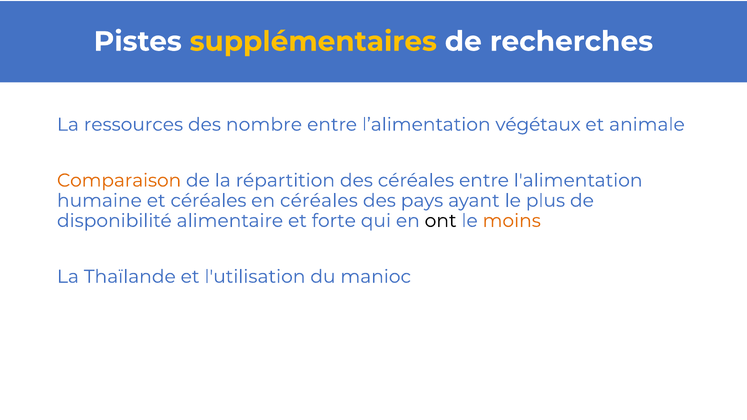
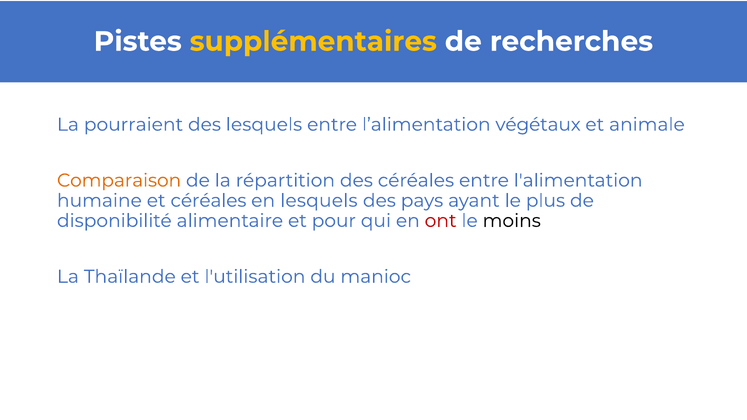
ressources: ressources -> pourraient (133, 125)
des nombre: nombre -> lesquels (264, 125)
en céréales: céréales -> lesquels (319, 201)
forte: forte -> pour (334, 221)
ont colour: black -> red (441, 221)
moins colour: orange -> black (512, 221)
